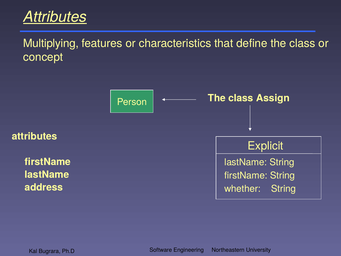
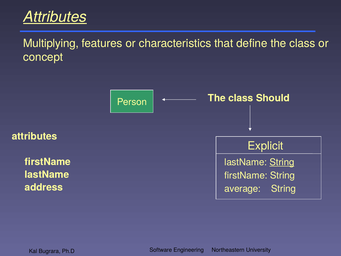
Assign: Assign -> Should (273, 98)
String underline: none -> present (282, 162)
whether: whether -> average (243, 189)
